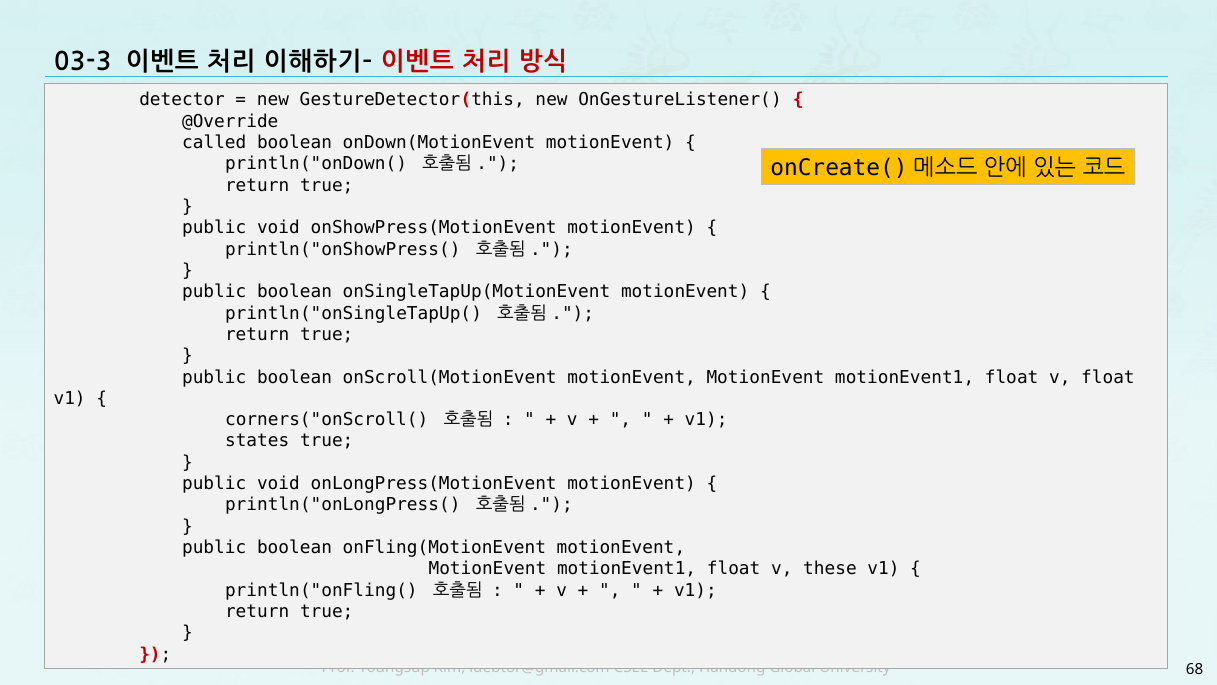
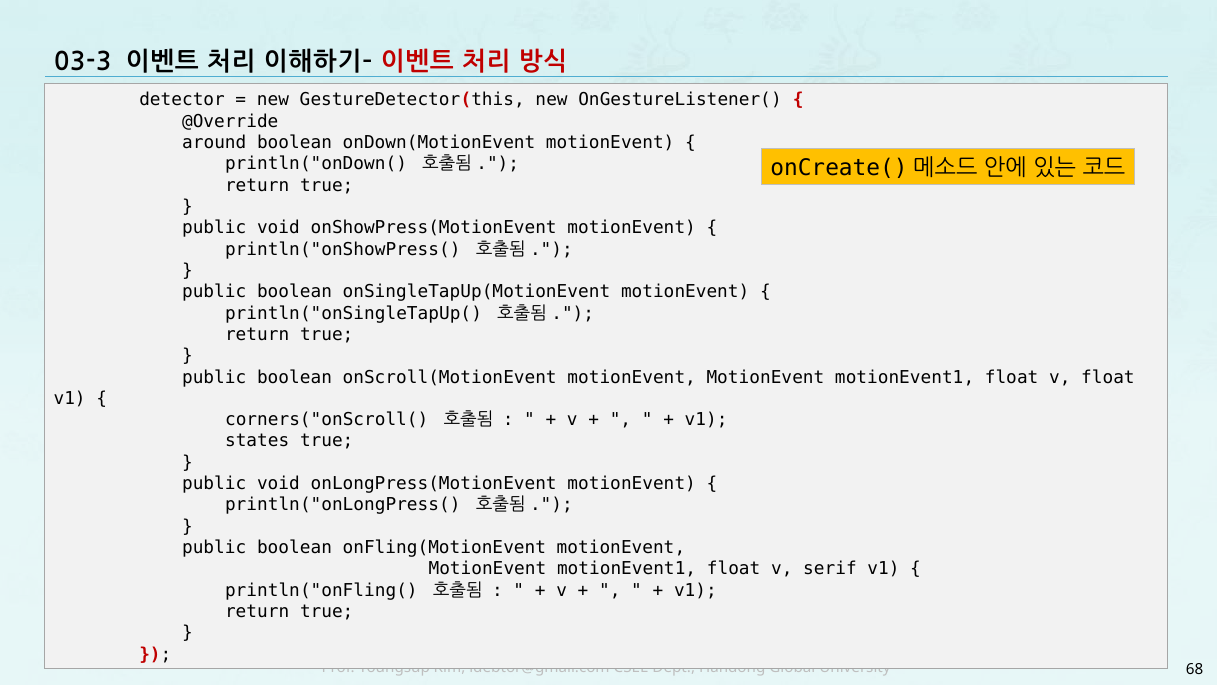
called: called -> around (214, 143)
these: these -> serif (830, 569)
